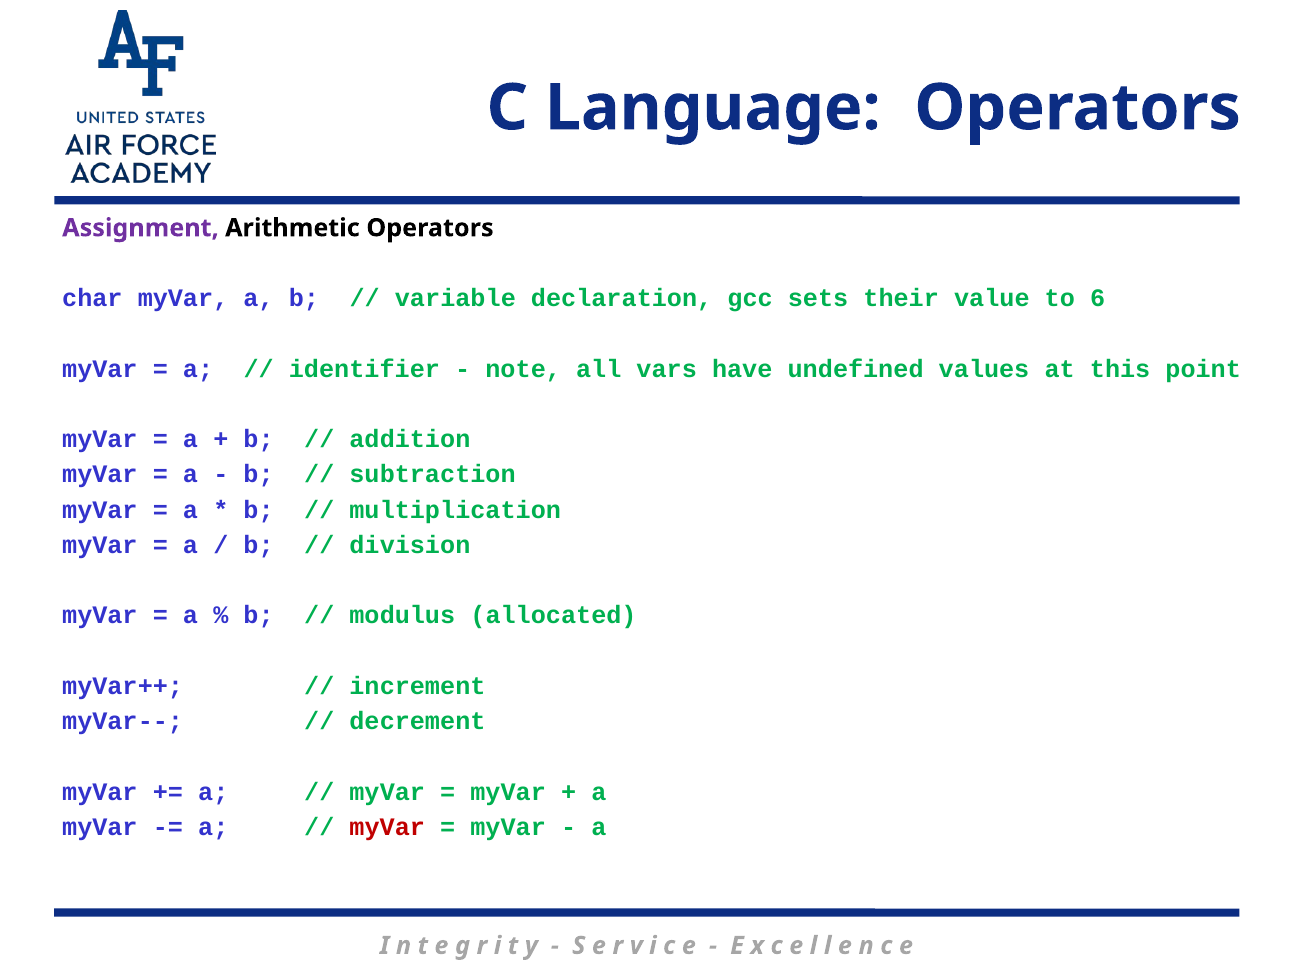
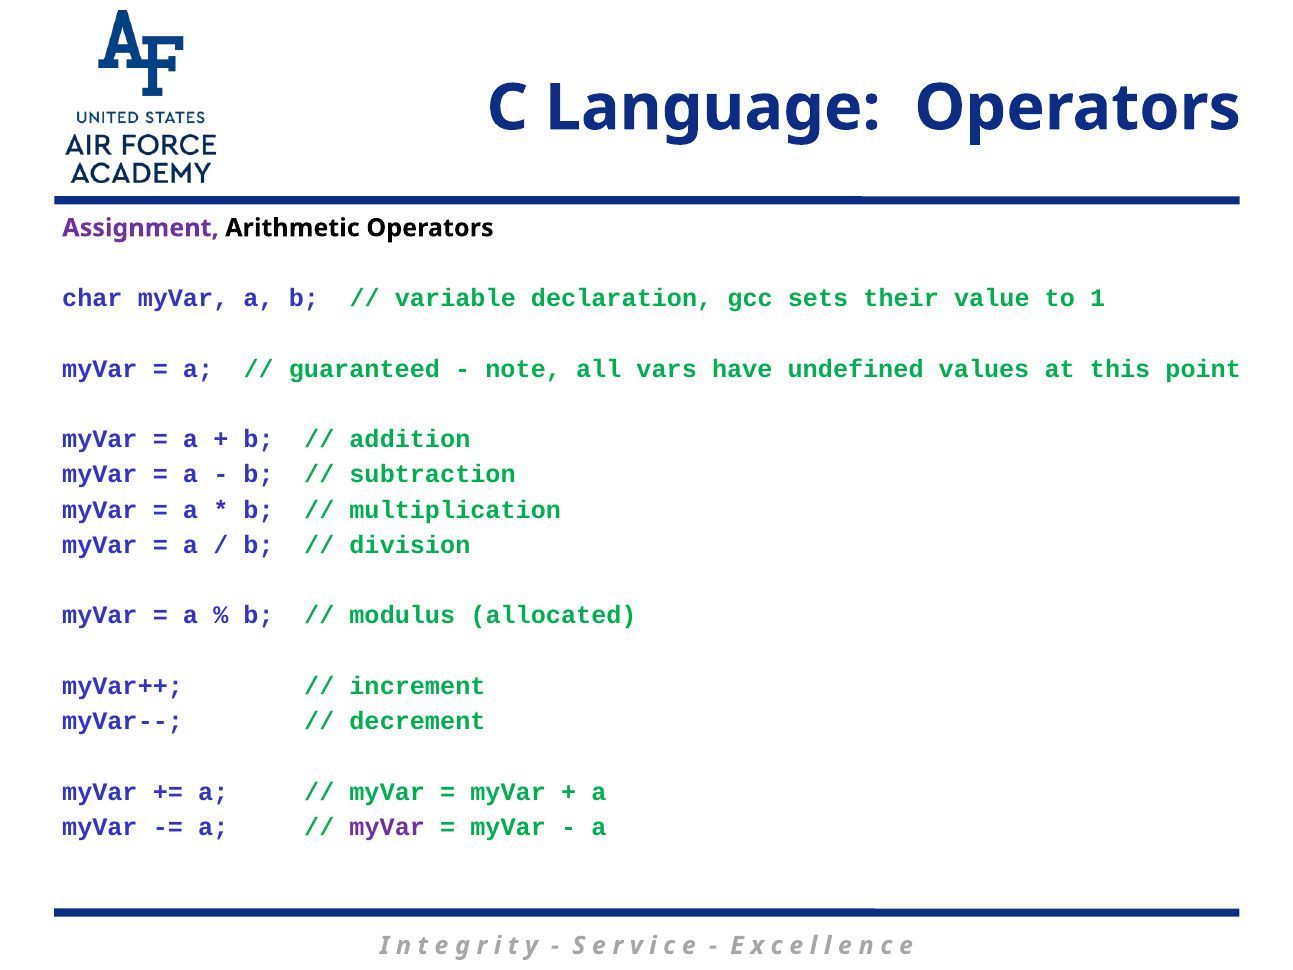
6: 6 -> 1 (1098, 298)
identifier: identifier -> guaranteed (364, 369)
myVar colour: red -> purple (387, 827)
